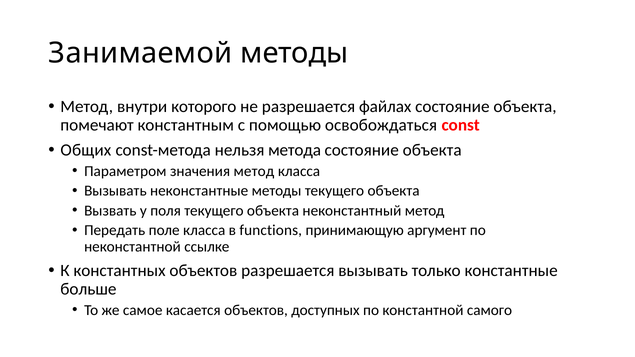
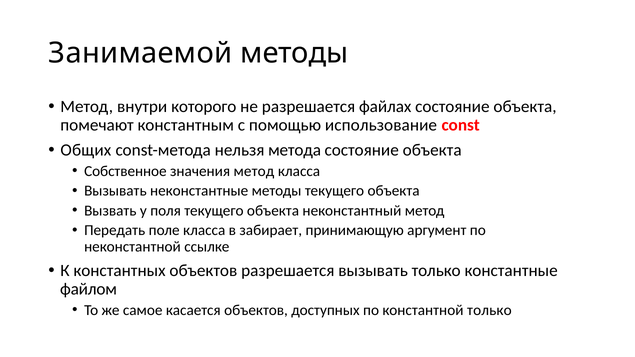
освобождаться: освобождаться -> использование (381, 125)
Параметром: Параметром -> Собственное (125, 171)
functions: functions -> забирает (271, 230)
больше: больше -> файлом (88, 289)
константной самого: самого -> только (489, 310)
